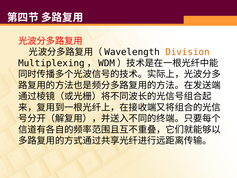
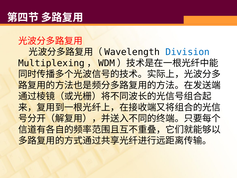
Division colour: orange -> blue (188, 52)
